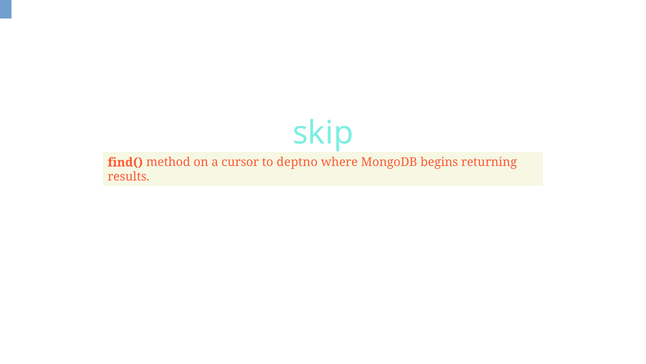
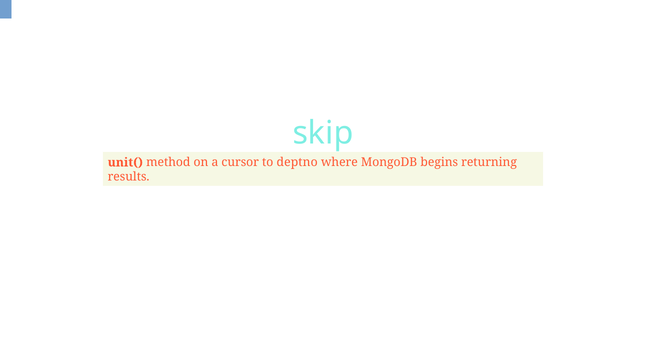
find(: find( -> unit( (125, 162)
